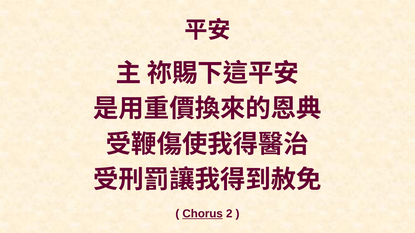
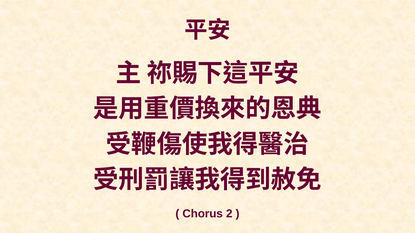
Chorus underline: present -> none (203, 214)
